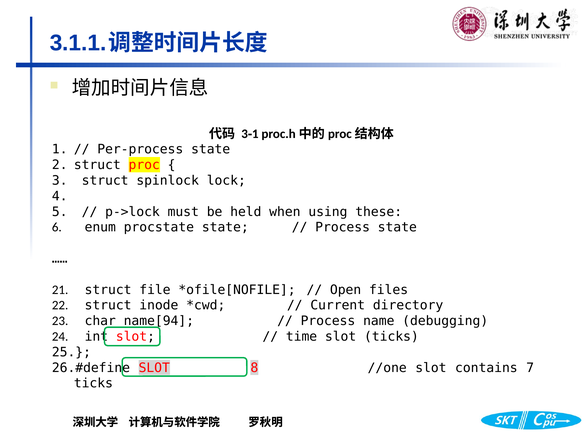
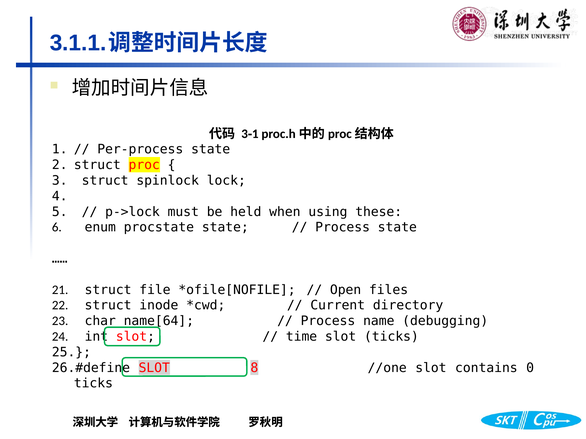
name[94: name[94 -> name[64 (159, 321)
7: 7 -> 0 (530, 368)
